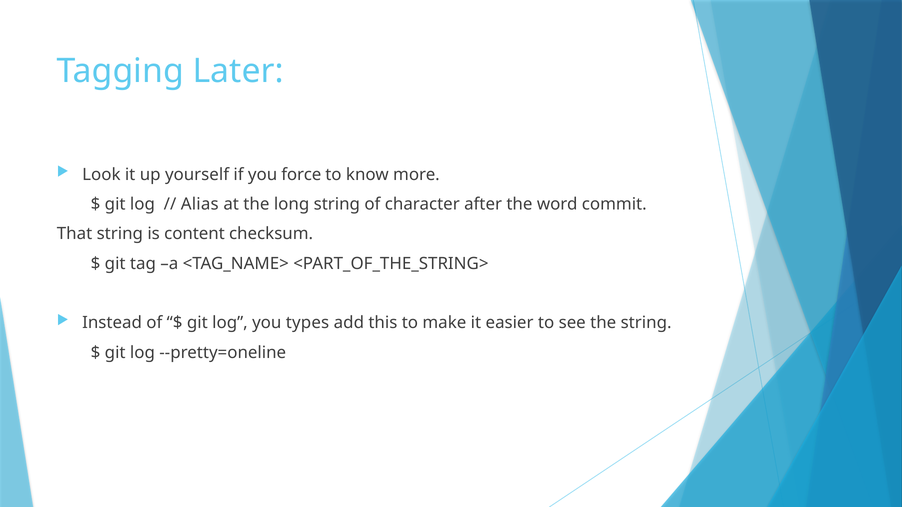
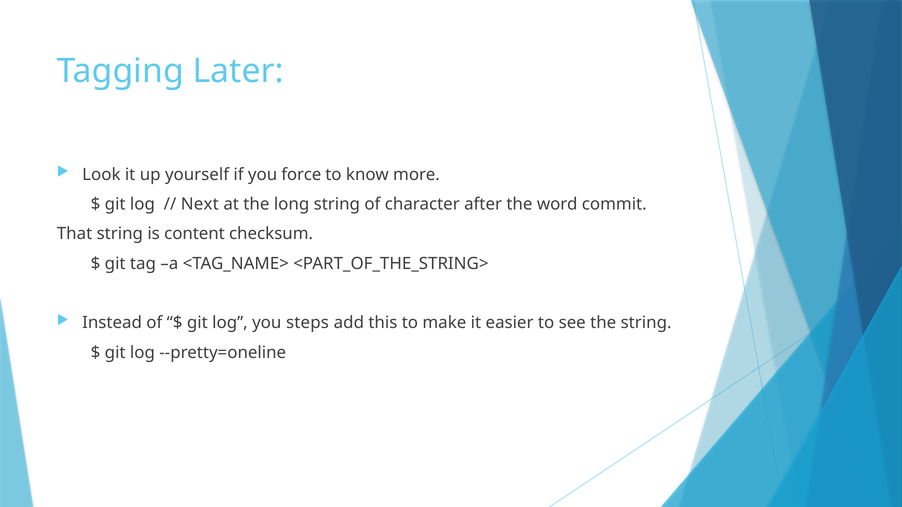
Alias: Alias -> Next (200, 204)
types: types -> steps (307, 323)
